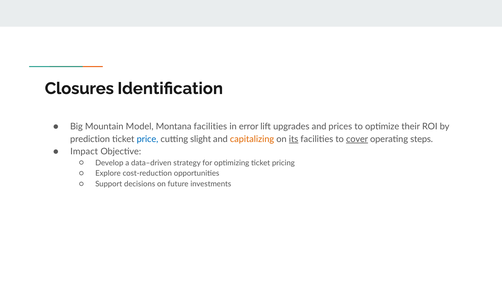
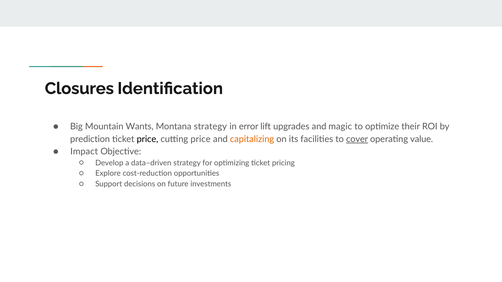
Model: Model -> Wants (140, 127)
Montana facilities: facilities -> strategy (210, 127)
prices: prices -> magic (340, 127)
price colour: blue -> black (147, 139)
cutting slight: slight -> price (201, 139)
its underline: present -> none (294, 139)
steps: steps -> value (422, 139)
